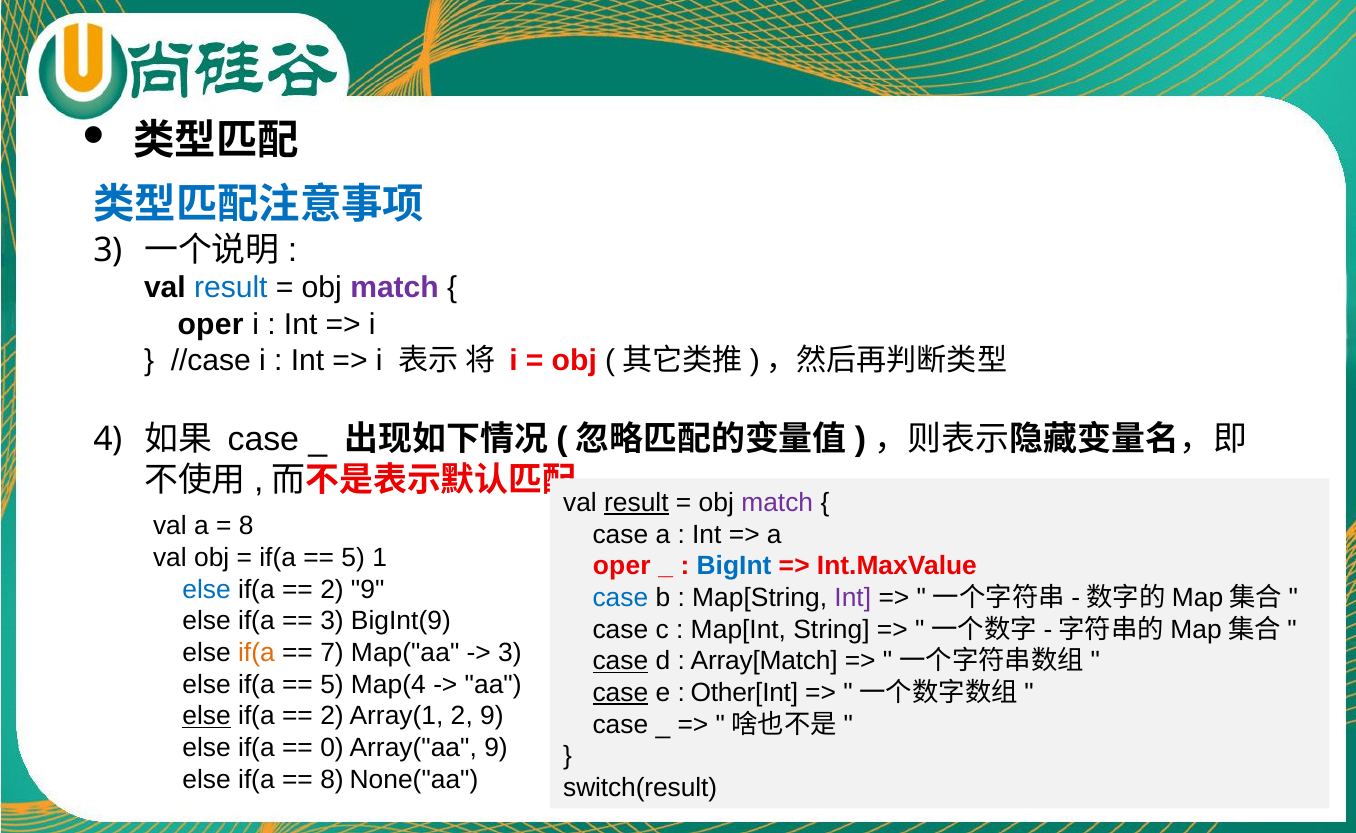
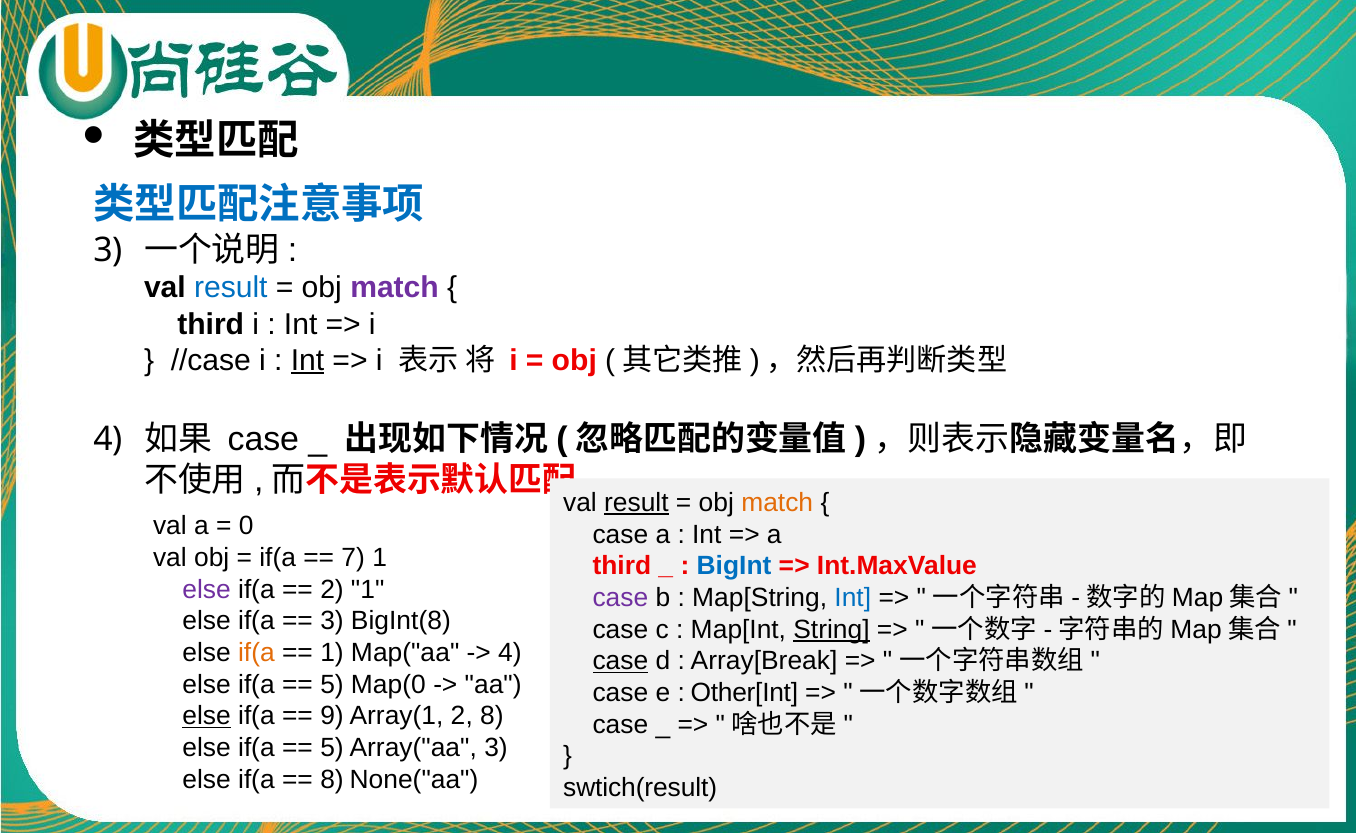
oper: oper -> third (211, 324)
Int underline: none -> present (307, 360)
match colour: purple -> orange (777, 503)
8: 8 -> 0 (246, 526)
5: 5 -> 7 (353, 558)
oper: oper -> third (622, 566)
else colour: blue -> purple (207, 590)
9: 9 -> 1 (368, 590)
case colour: blue -> purple (620, 598)
Int colour: purple -> blue (853, 598)
BigInt(9: BigInt(9 -> BigInt(8 (401, 621)
String underline: none -> present (831, 629)
7: 7 -> 1 (332, 653)
3: 3 -> 4 (510, 653)
Array[Match: Array[Match -> Array[Break (764, 661)
Map(4: Map(4 -> Map(0 (388, 685)
case underline: present -> none (620, 693)
2: 2 -> 9 (332, 716)
Array(1 2 9: 9 -> 8 (492, 716)
0: 0 -> 5 (332, 748)
Array("aa 9: 9 -> 3 (496, 748)
switch(result: switch(result -> swtich(result (640, 788)
